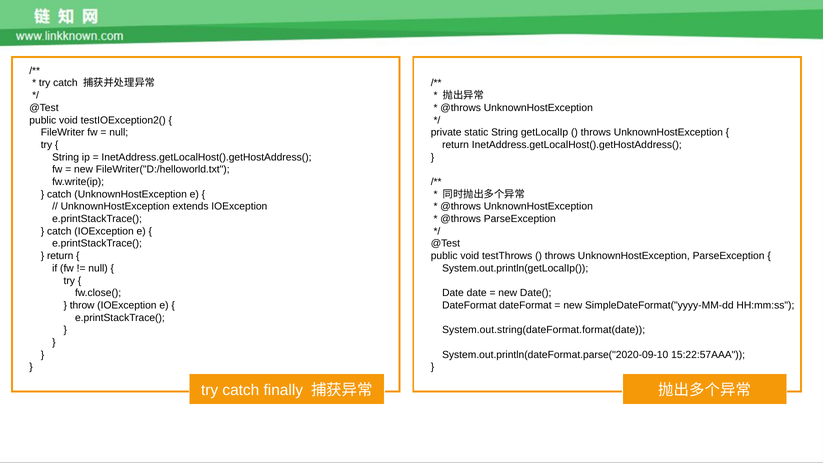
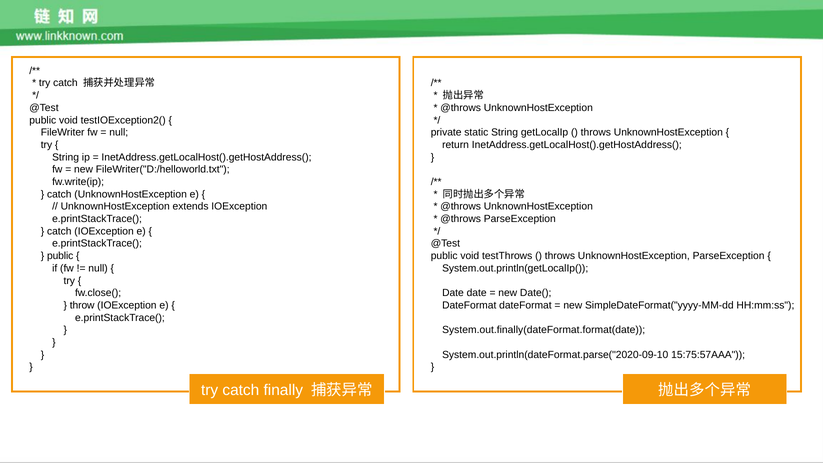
return: return -> public (60, 256)
System.out.string(dateFormat.format(date: System.out.string(dateFormat.format(date -> System.out.finally(dateFormat.format(date (544, 330)
15:22:57AAA: 15:22:57AAA -> 15:75:57AAA (708, 355)
